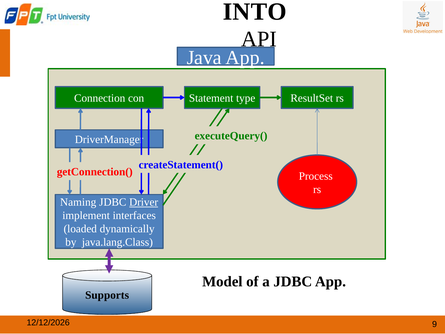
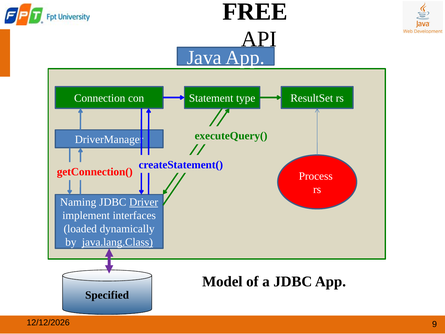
INTO: INTO -> FREE (255, 12)
java.lang.Class underline: none -> present (117, 242)
Supports: Supports -> Specified (107, 295)
